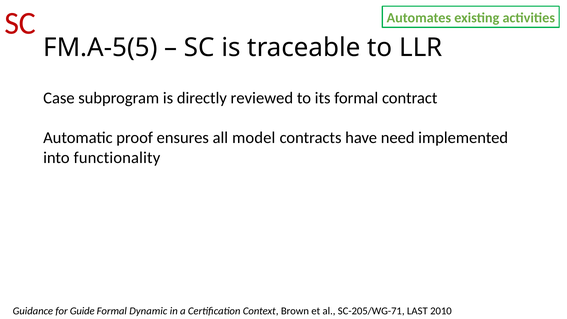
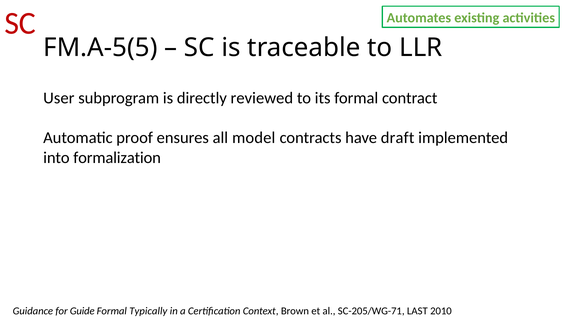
Case: Case -> User (59, 98)
need: need -> draft (398, 138)
functionality: functionality -> formalization (117, 158)
Dynamic: Dynamic -> Typically (148, 311)
